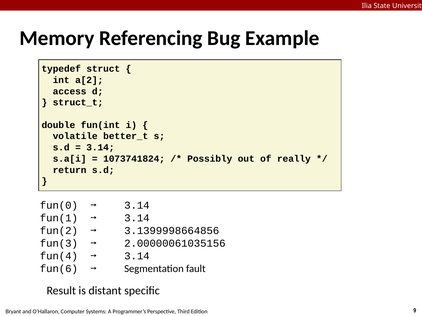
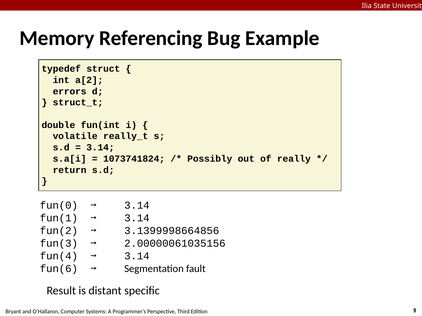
access: access -> errors (70, 91)
better_t: better_t -> really_t (126, 136)
